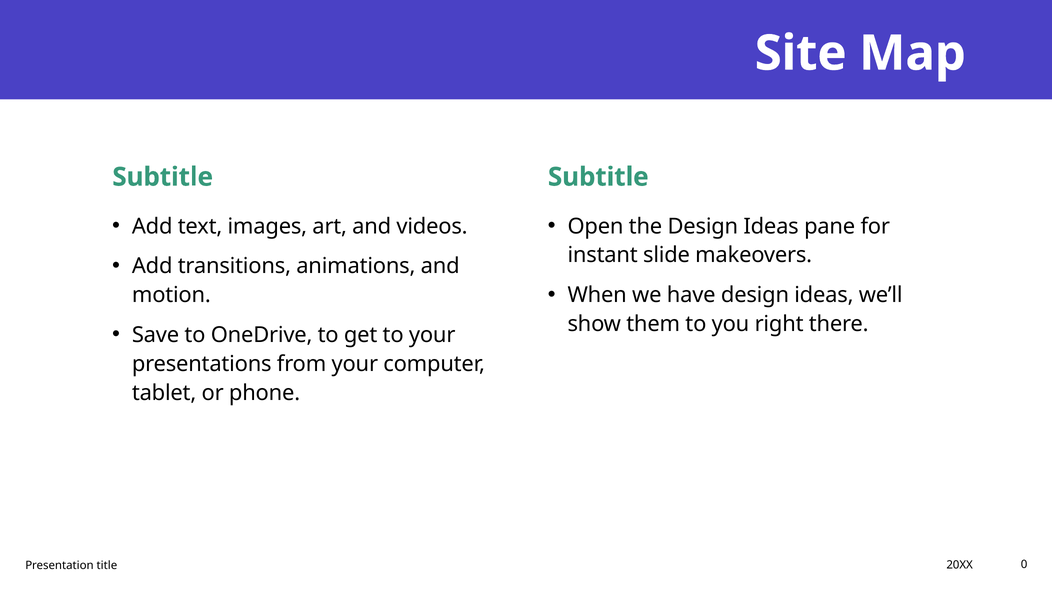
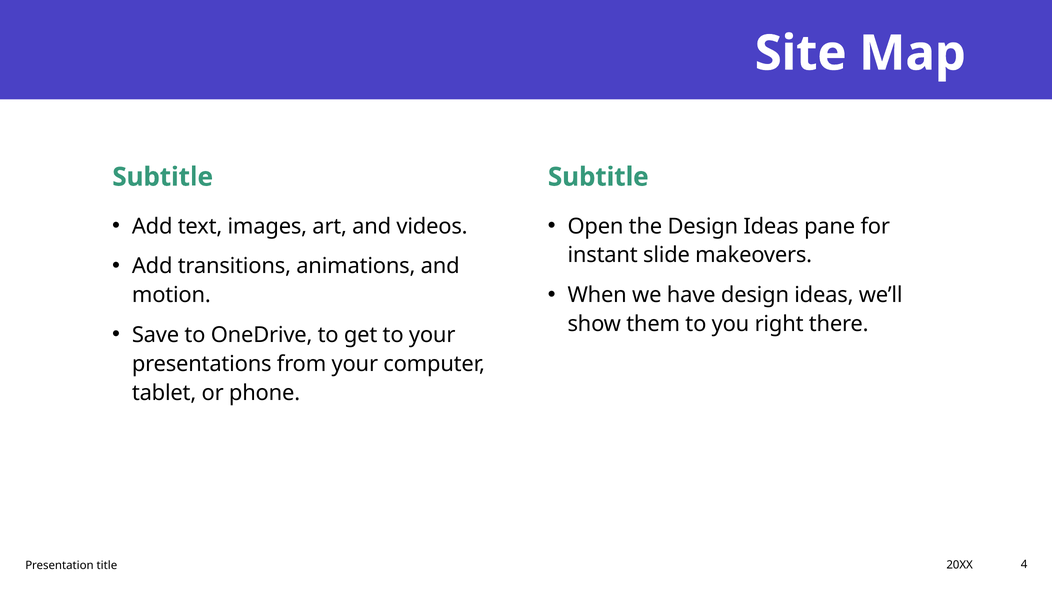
0: 0 -> 4 (1024, 564)
